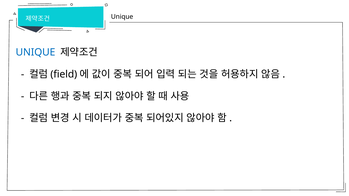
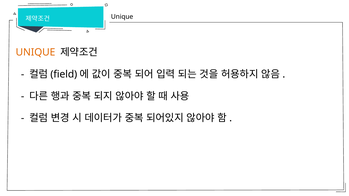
UNIQUE colour: blue -> orange (35, 52)
